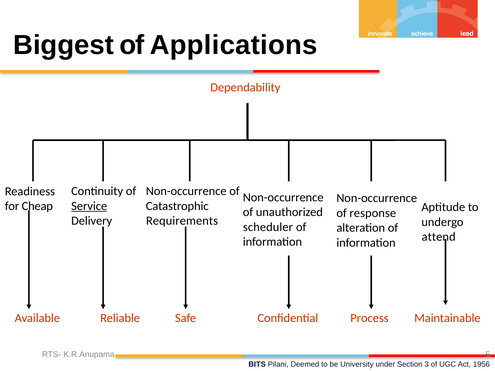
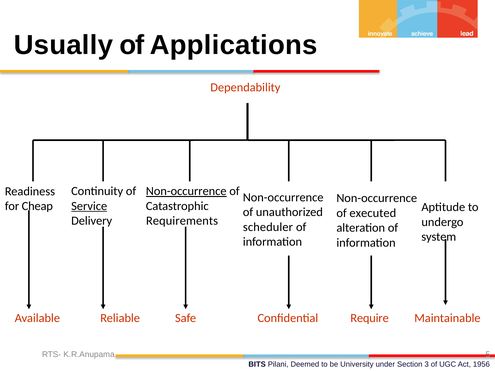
Biggest: Biggest -> Usually (63, 45)
Non-occurrence underline: none -> present (186, 191)
response: response -> executed (373, 213)
attend: attend -> system (439, 237)
Process: Process -> Require (370, 318)
